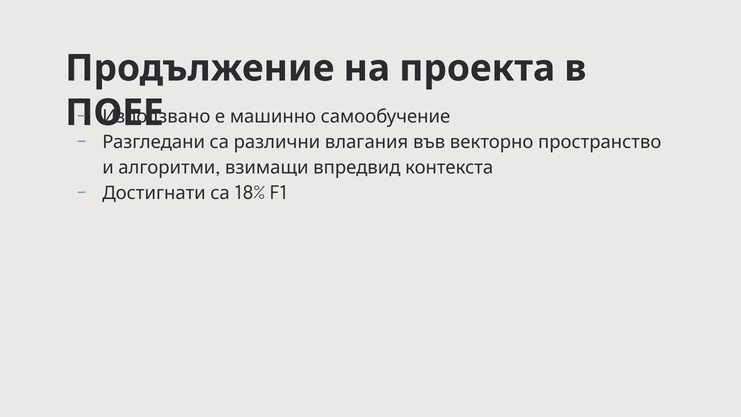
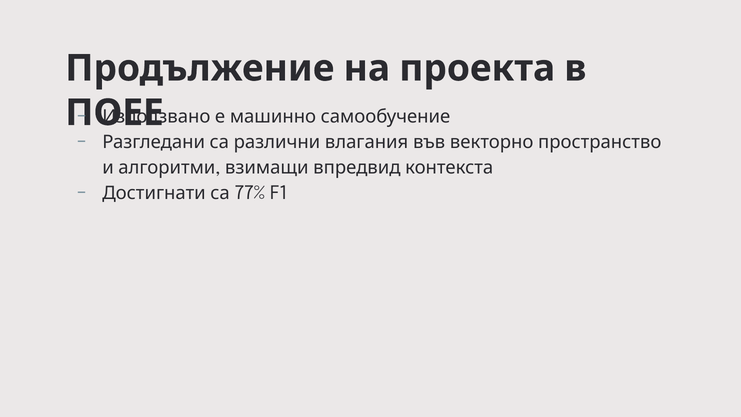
18%: 18% -> 77% (250, 193)
